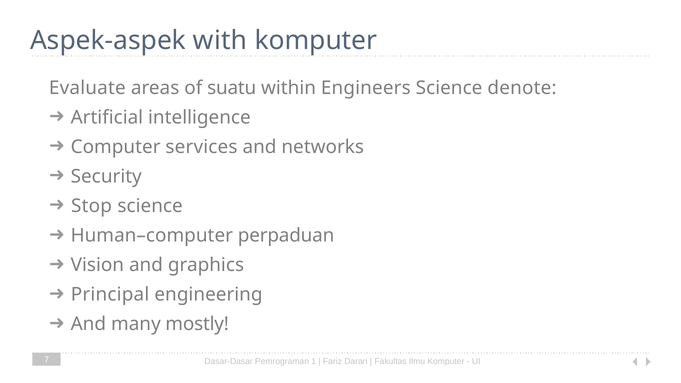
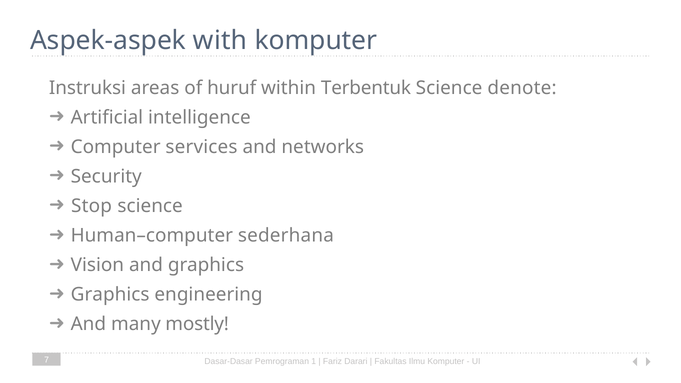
Evaluate: Evaluate -> Instruksi (87, 88)
suatu: suatu -> huruf (232, 88)
Engineers: Engineers -> Terbentuk (366, 88)
perpaduan: perpaduan -> sederhana (286, 235)
Principal: Principal -> Graphics (110, 294)
